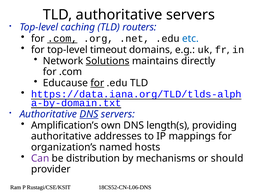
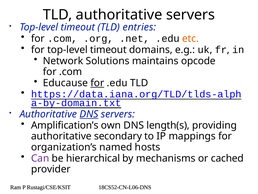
caching: caching -> timeout (78, 27)
routers: routers -> entries (139, 27)
.com underline: present -> none (62, 38)
etc colour: blue -> orange (191, 38)
Solutions underline: present -> none (108, 61)
directly: directly -> opcode (198, 61)
addresses: addresses -> secondary (118, 136)
distribution: distribution -> hierarchical (93, 158)
should: should -> cached (227, 158)
